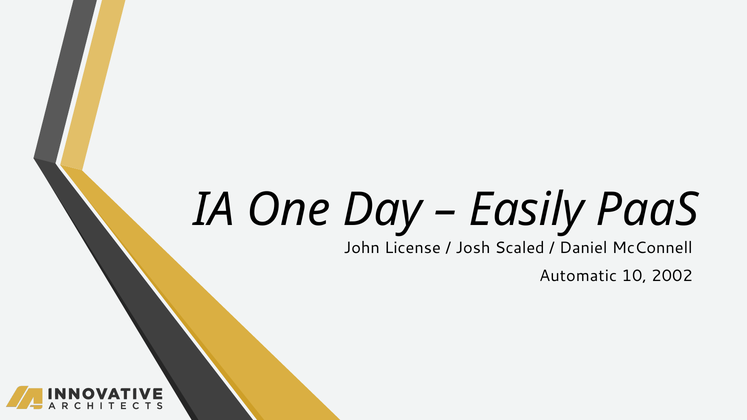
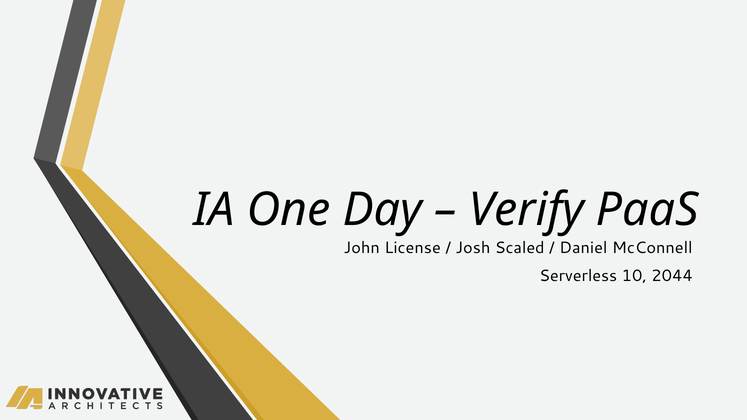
Easily: Easily -> Verify (526, 210)
Automatic: Automatic -> Serverless (578, 276)
2002: 2002 -> 2044 (672, 276)
